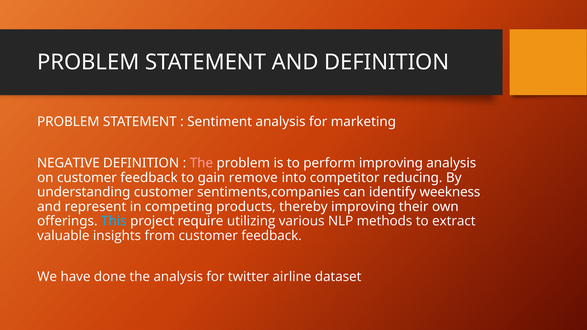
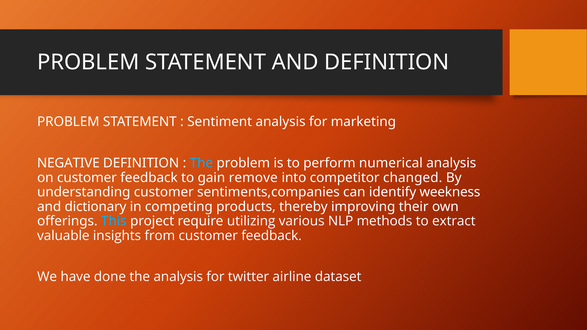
The colour: pink -> light blue (201, 163)
perform improving: improving -> numerical (391, 163)
reducing: reducing -> changed (413, 178)
represent: represent -> dictionary (96, 207)
